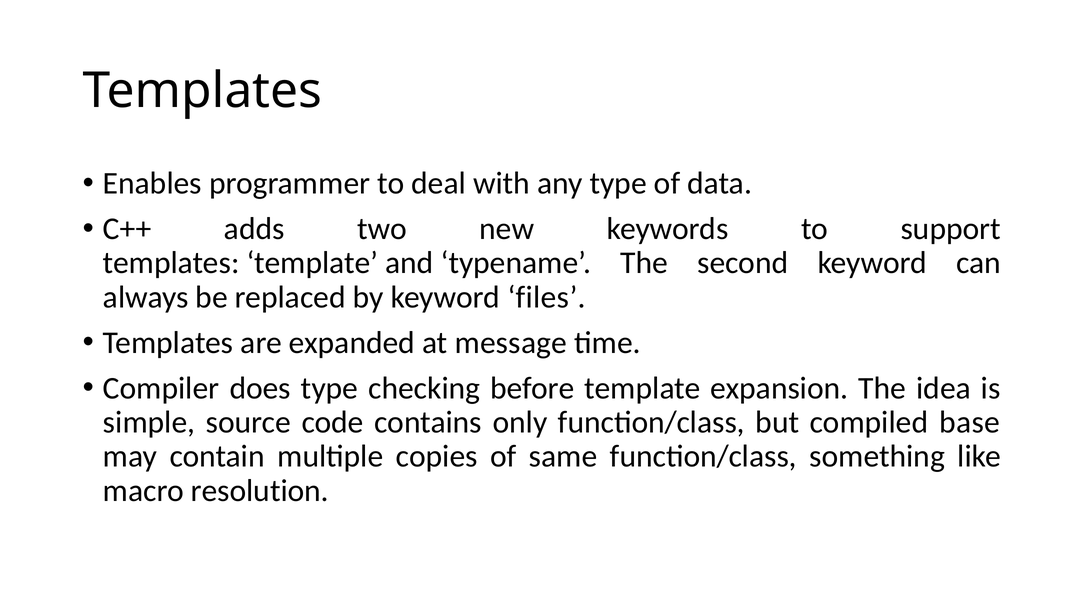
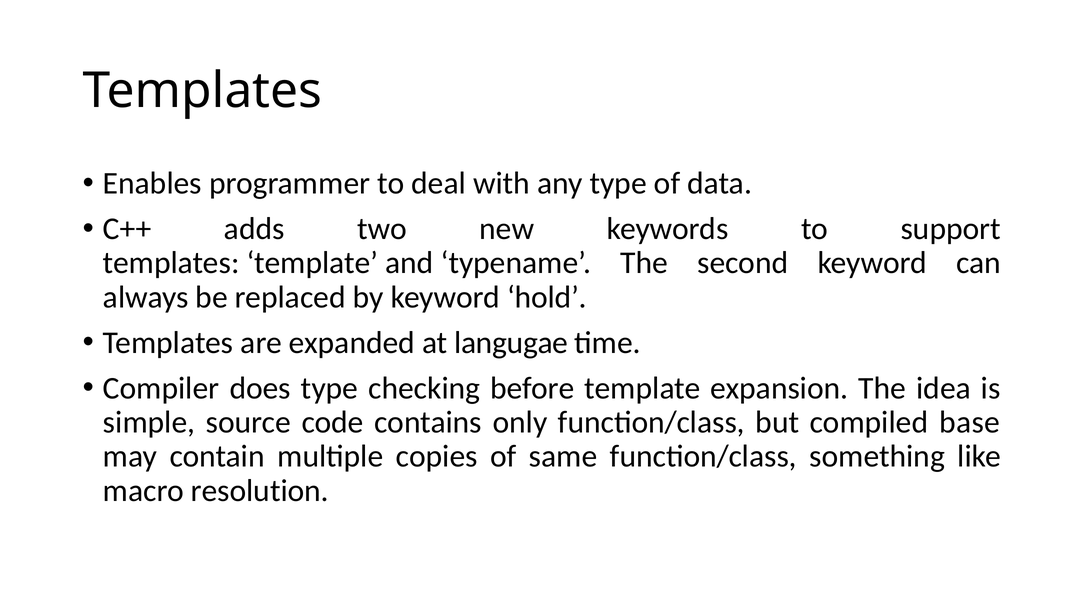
files: files -> hold (547, 297)
message: message -> langugae (511, 342)
